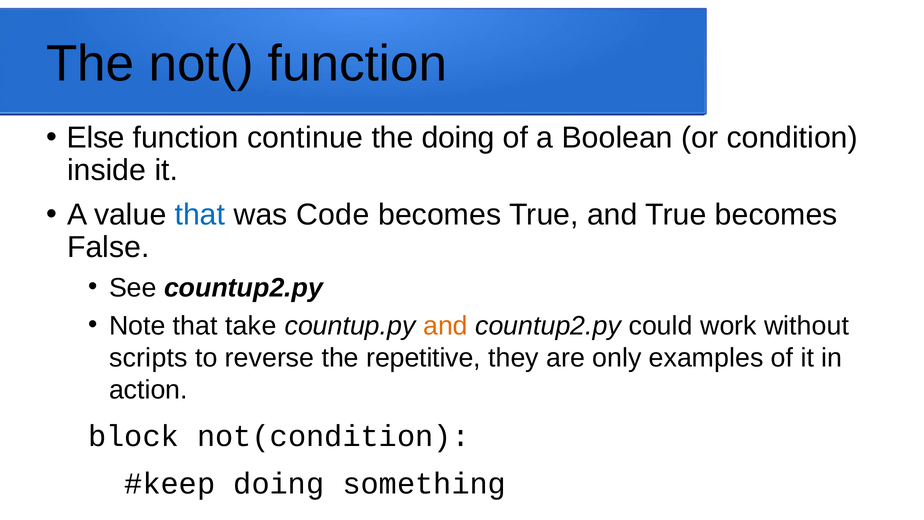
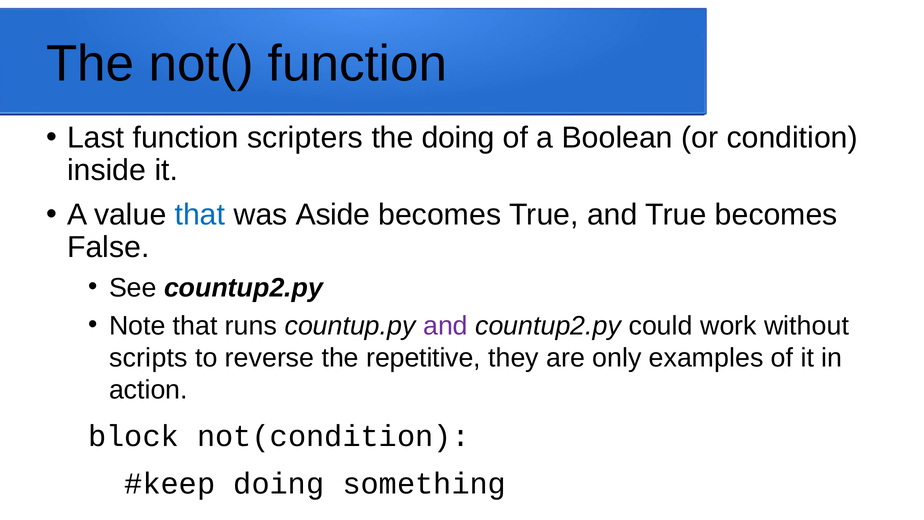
Else: Else -> Last (96, 138)
continue: continue -> scripters (305, 138)
Code: Code -> Aside (333, 215)
take: take -> runs (251, 326)
and colour: orange -> purple (445, 326)
